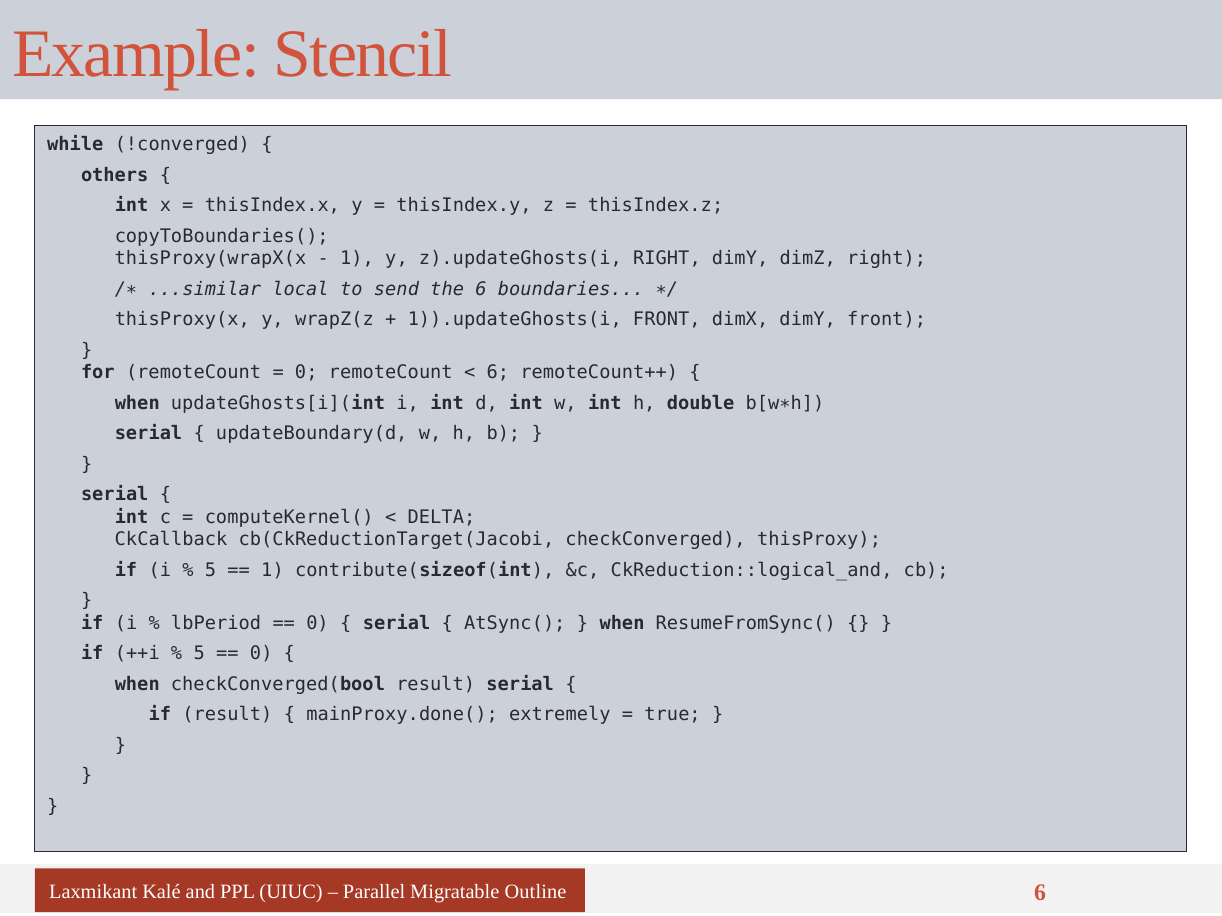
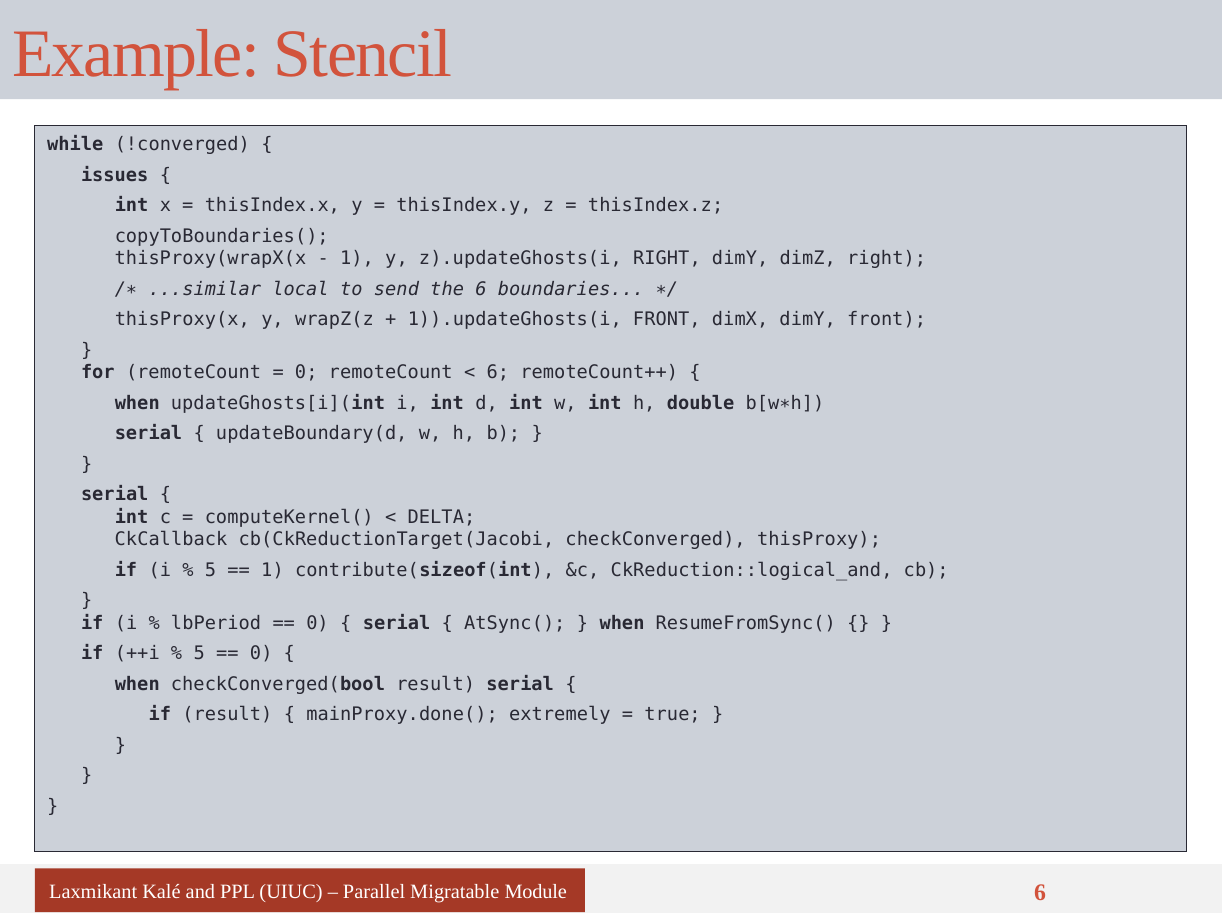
others: others -> issues (115, 175)
Outline: Outline -> Module (536, 892)
